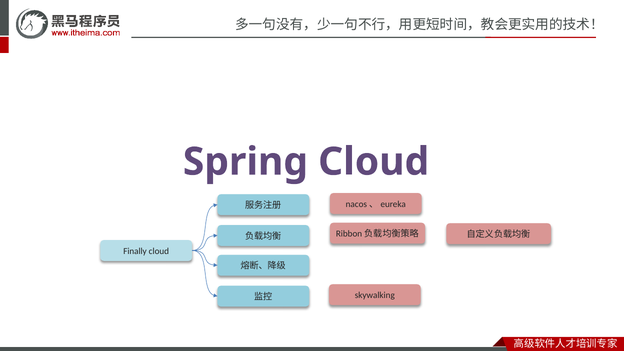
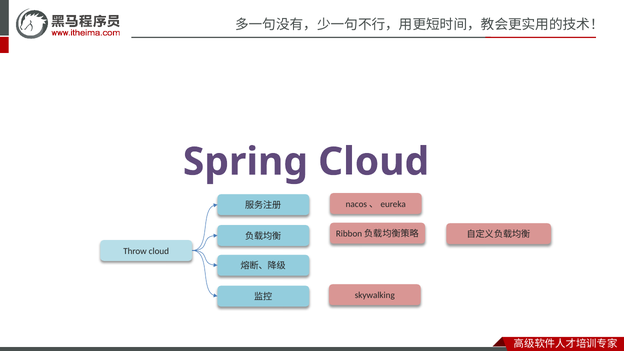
Finally: Finally -> Throw (135, 251)
